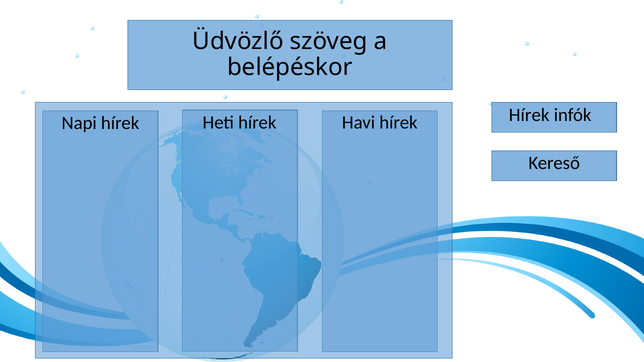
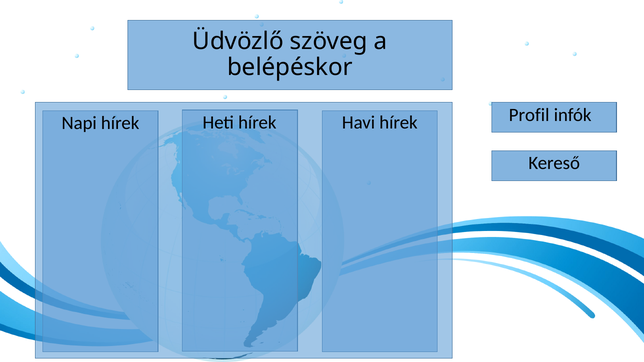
Hírek: Hírek -> Profil (529, 115)
